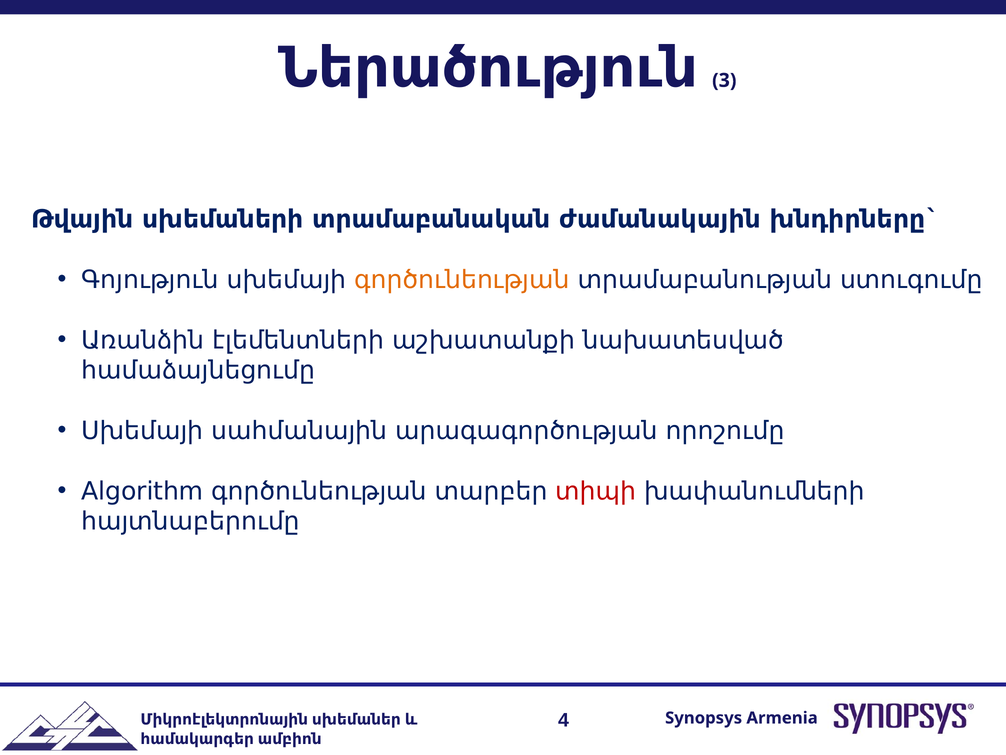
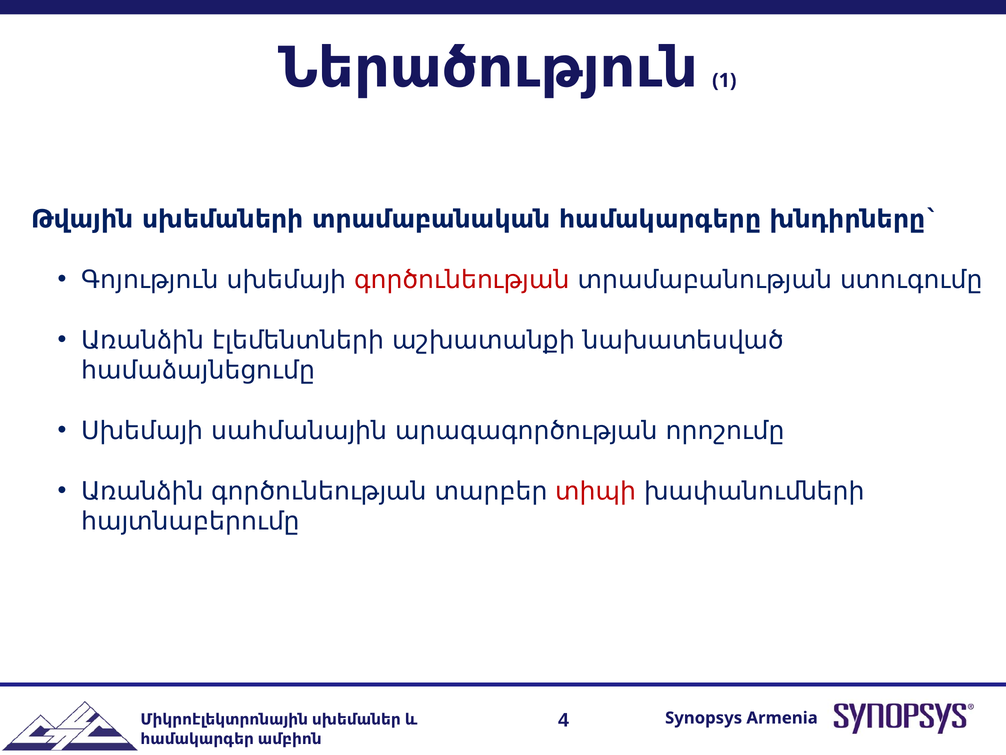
3: 3 -> 1 (724, 80)
ժամանակային: ժամանակային -> համակարգերը (660, 219)
գործունեության colour: orange -> red (462, 280)
Algorithm: Algorithm -> Առանձին (142, 491)
